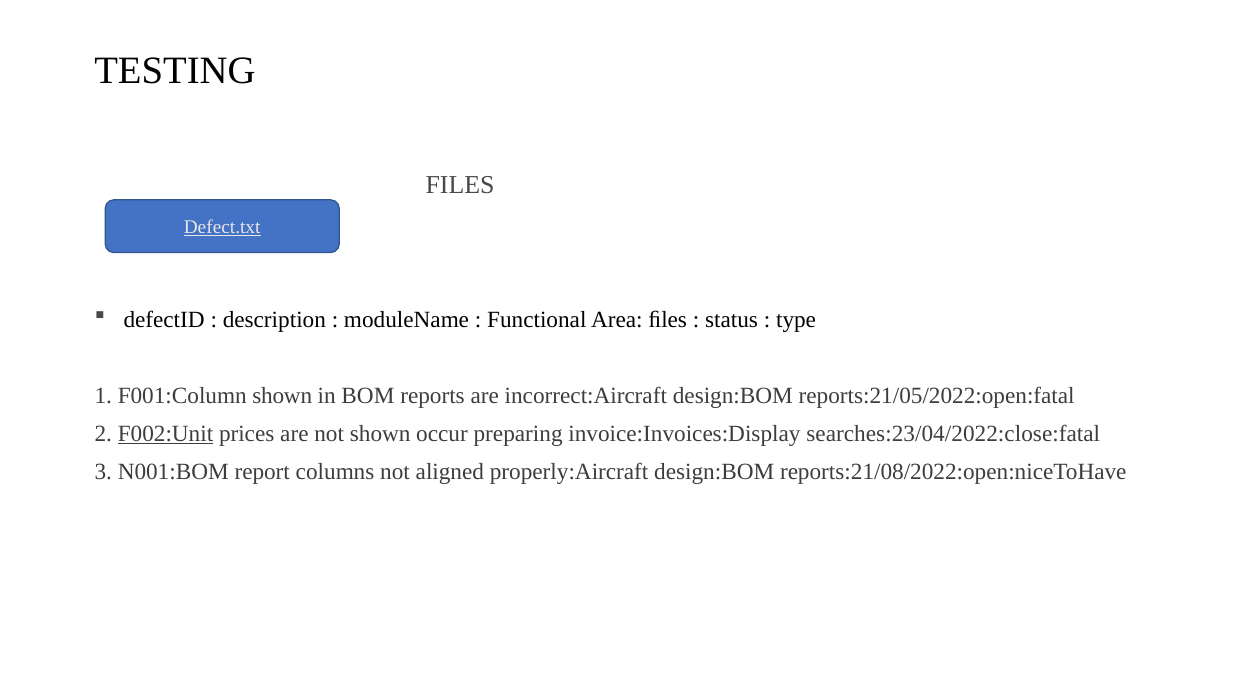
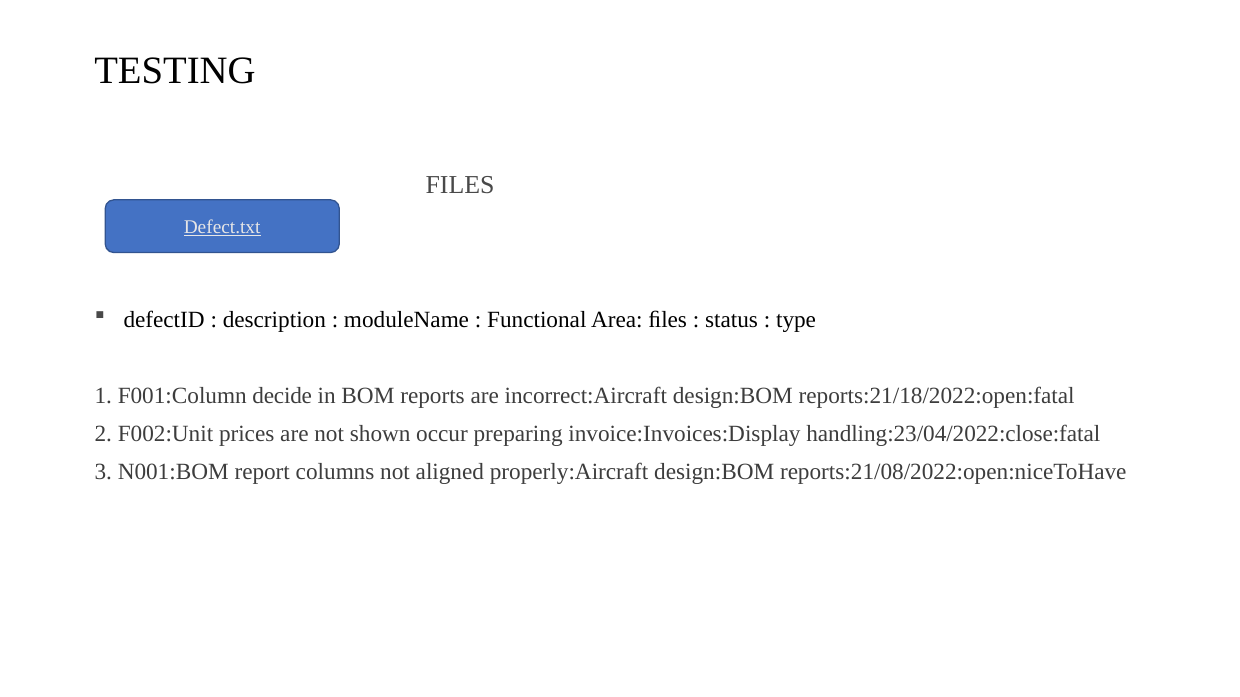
F001:Column shown: shown -> decide (282, 396)
reports:21/05/2022:open:fatal: reports:21/05/2022:open:fatal -> reports:21/18/2022:open:fatal (937, 396)
F002:Unit underline: present -> none (165, 434)
searches:23/04/2022:close:fatal: searches:23/04/2022:close:fatal -> handling:23/04/2022:close:fatal (953, 434)
